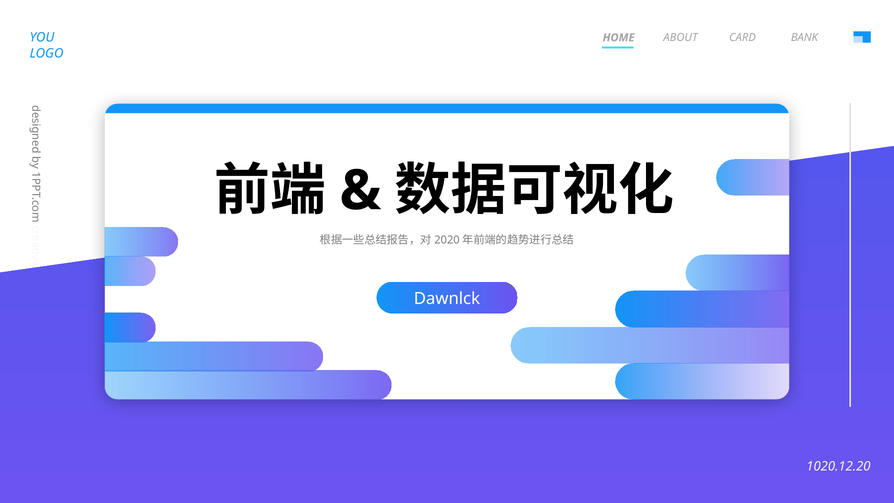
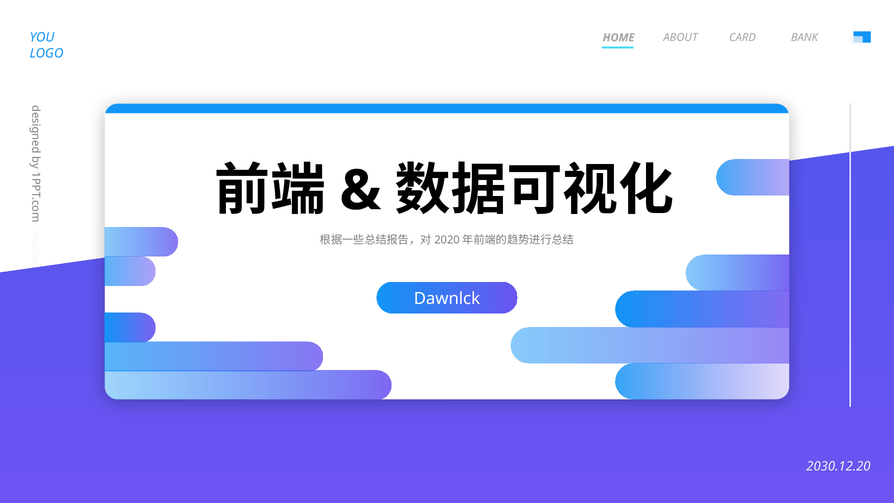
1020.12.20: 1020.12.20 -> 2030.12.20 (838, 466)
